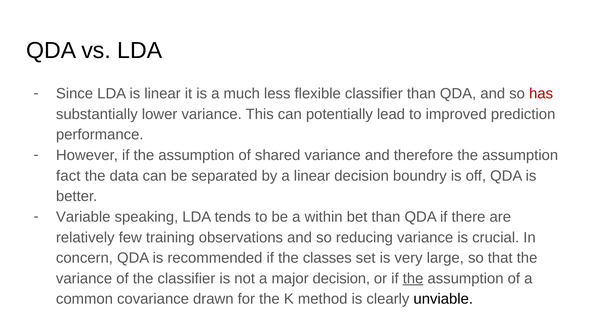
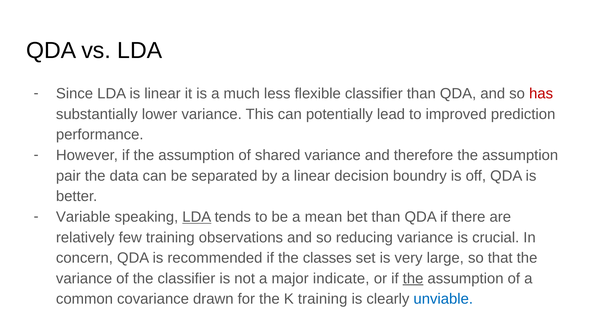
fact: fact -> pair (68, 176)
LDA underline: none -> present (197, 217)
within: within -> mean (324, 217)
major decision: decision -> indicate (341, 278)
K method: method -> training (323, 299)
unviable colour: black -> blue (443, 299)
